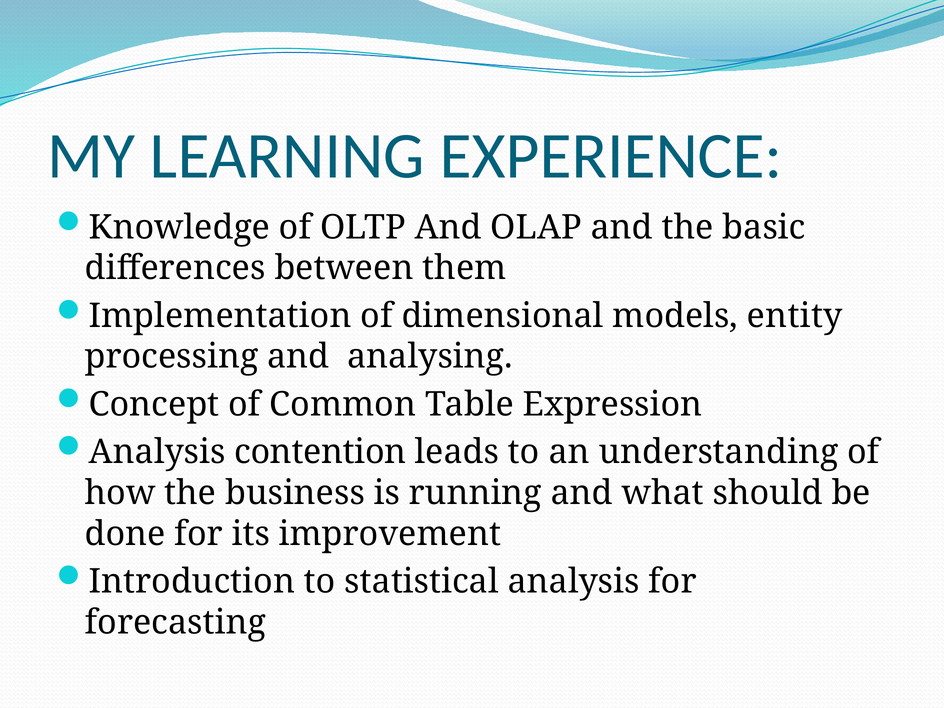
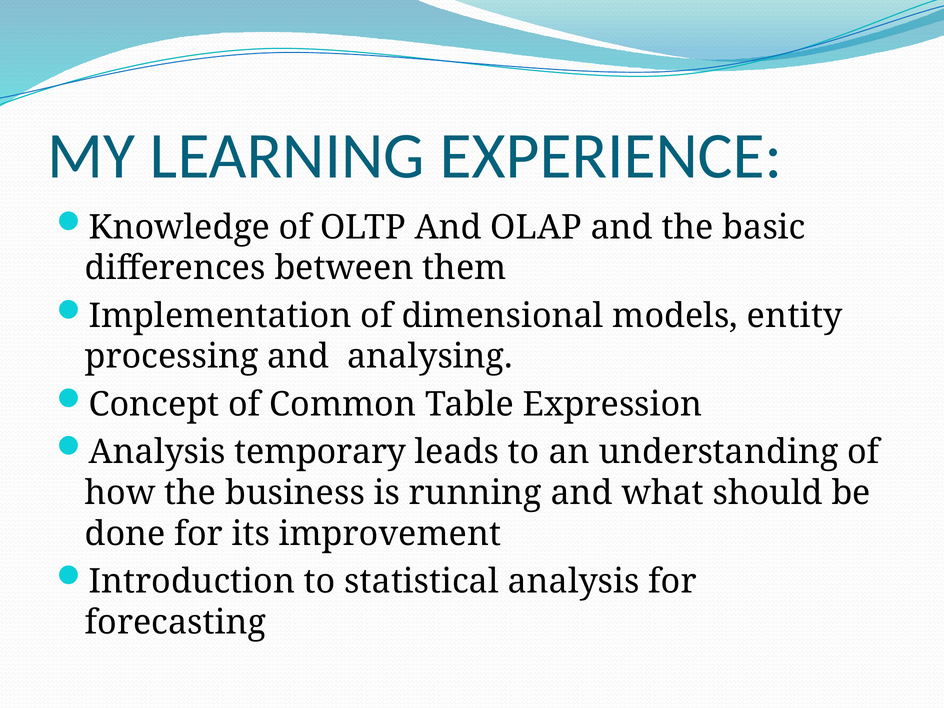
contention: contention -> temporary (320, 452)
